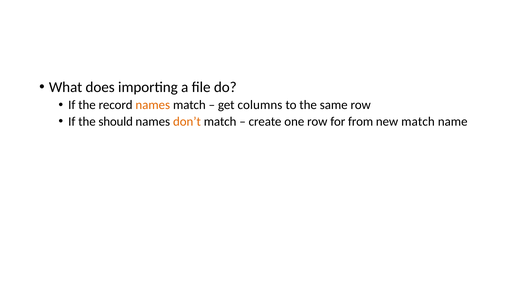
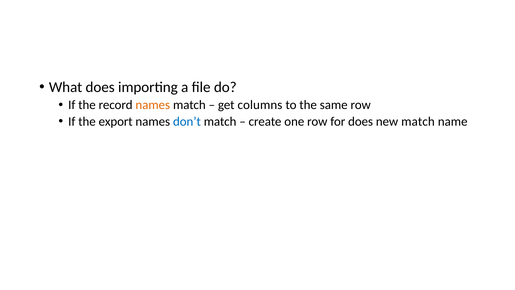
should: should -> export (116, 121)
don’t colour: orange -> blue (187, 121)
for from: from -> does (361, 121)
